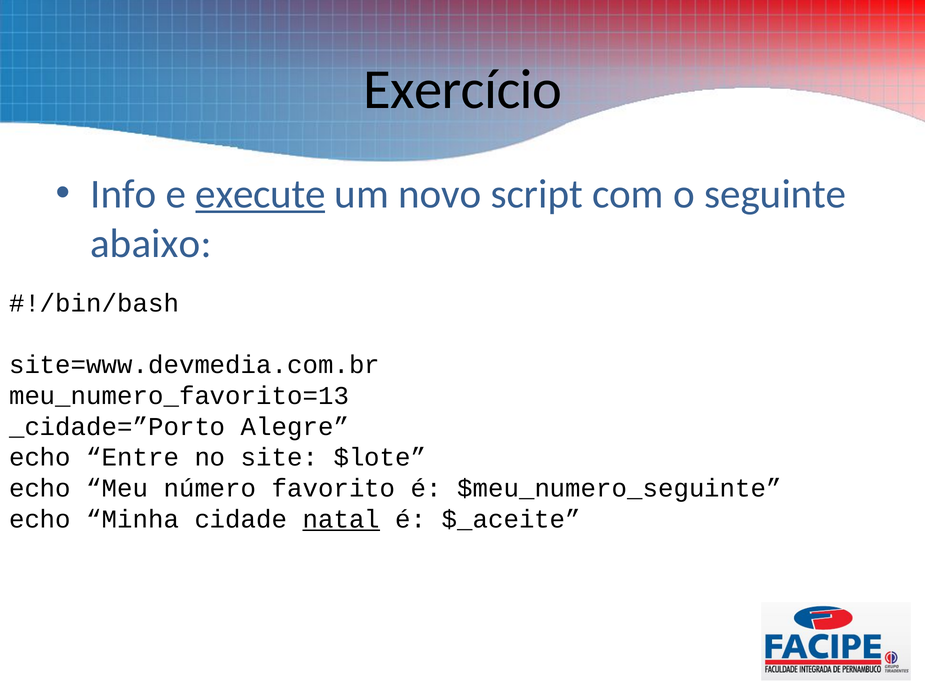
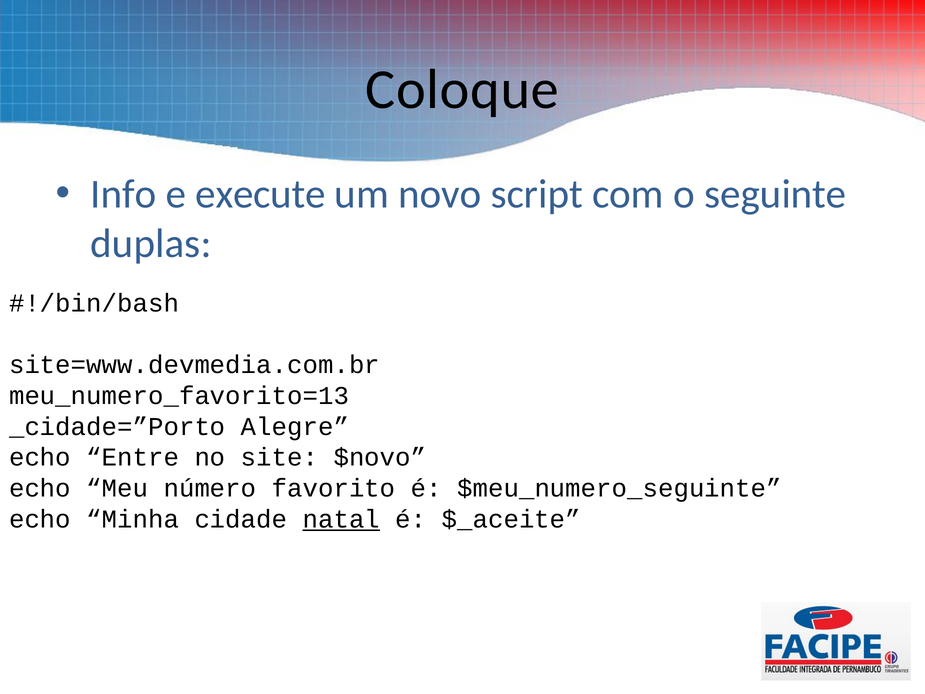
Exercício: Exercício -> Coloque (462, 90)
execute underline: present -> none (260, 194)
abaixo: abaixo -> duplas (151, 243)
$lote: $lote -> $novo (380, 457)
